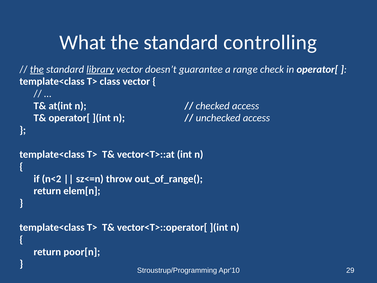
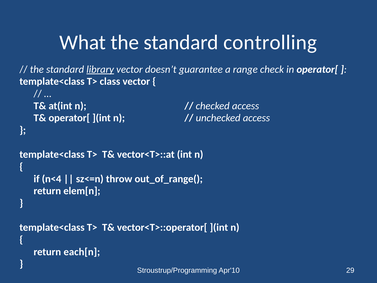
the underline: present -> none (37, 69)
n<2: n<2 -> n<4 (52, 179)
poor[n: poor[n -> each[n (82, 252)
